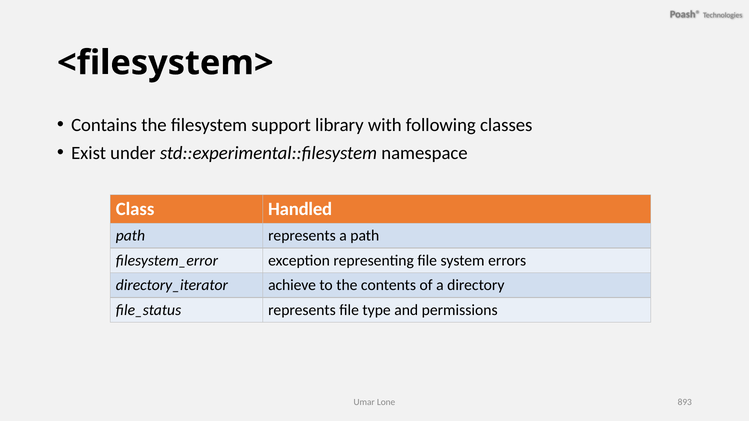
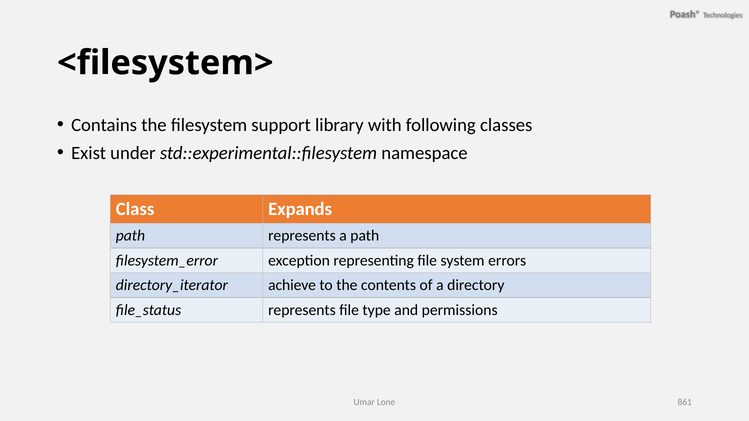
Handled: Handled -> Expands (300, 209)
893: 893 -> 861 (685, 402)
